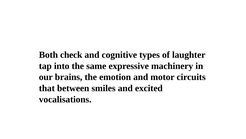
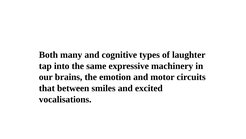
check: check -> many (71, 55)
